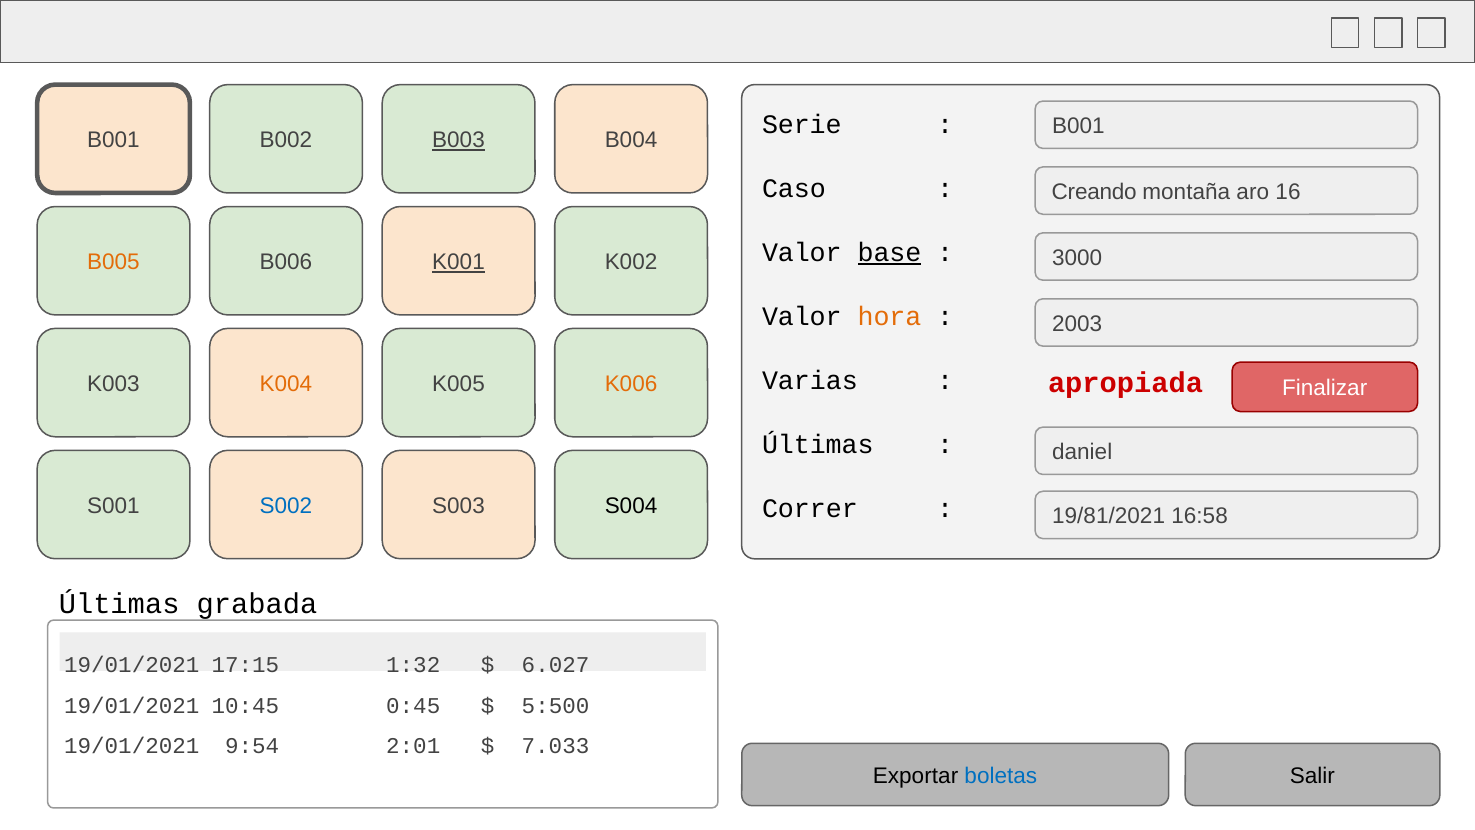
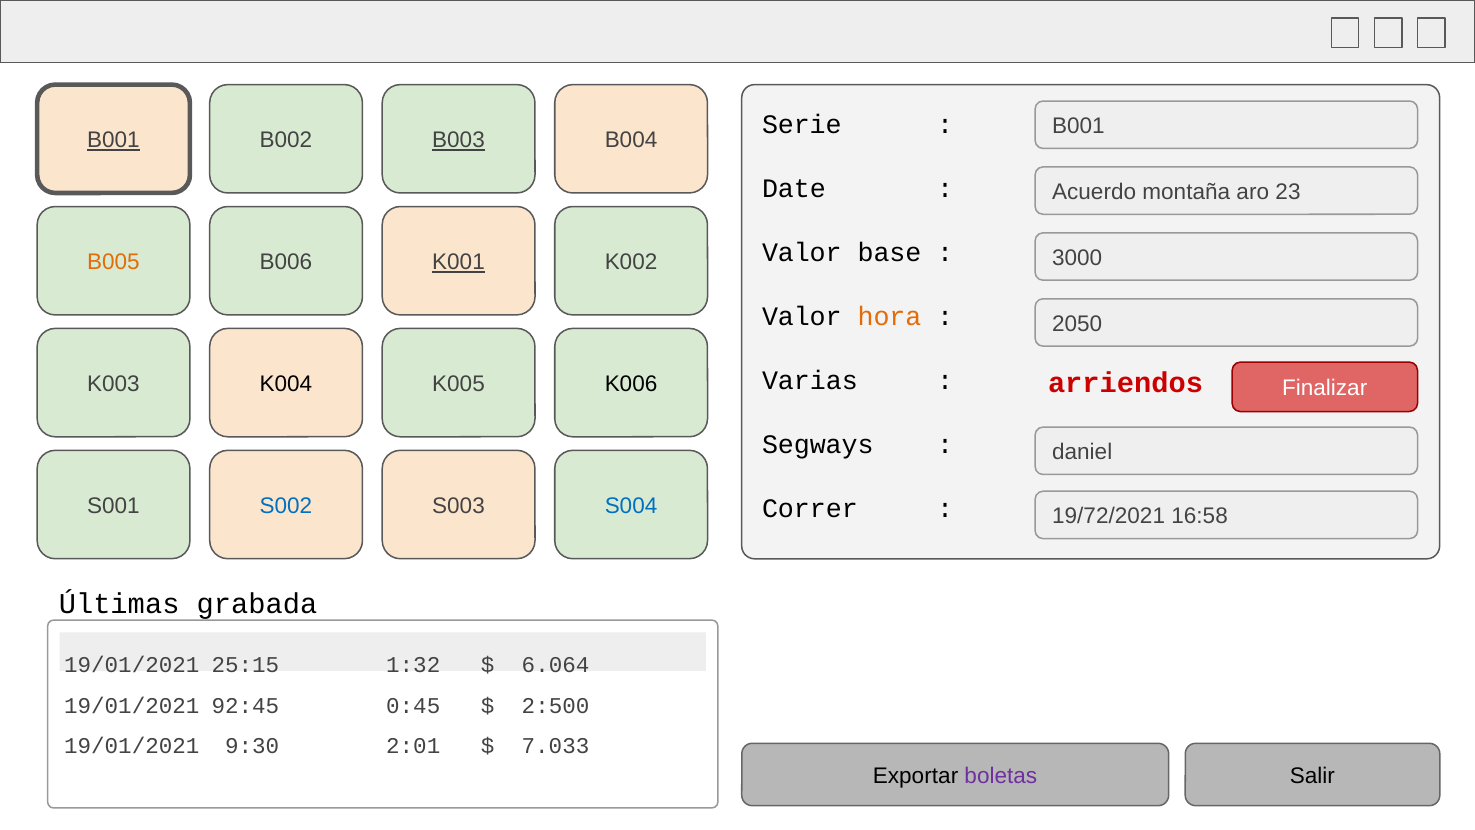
B001 underline: none -> present (113, 140)
Caso: Caso -> Date (794, 188)
Creando: Creando -> Acuerdo (1094, 192)
16: 16 -> 23 (1288, 192)
base underline: present -> none (889, 252)
2003: 2003 -> 2050 (1077, 324)
apropiada: apropiada -> arriendos (1125, 383)
K004 colour: orange -> black (286, 384)
K006 colour: orange -> black (631, 384)
Últimas: Últimas -> Segways (818, 444)
S004 colour: black -> blue (631, 506)
19/81/2021: 19/81/2021 -> 19/72/2021 (1109, 516)
17:15: 17:15 -> 25:15 (245, 665)
6.027: 6.027 -> 6.064 (556, 665)
10:45: 10:45 -> 92:45 (245, 706)
5:500: 5:500 -> 2:500 (556, 706)
9:54: 9:54 -> 9:30 (252, 746)
boletas colour: blue -> purple (1001, 776)
